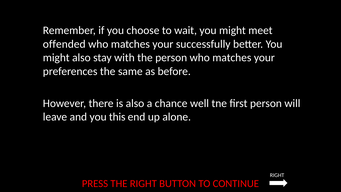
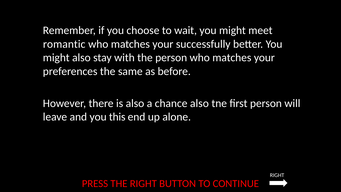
offended: offended -> romantic (64, 44)
chance well: well -> also (199, 103)
